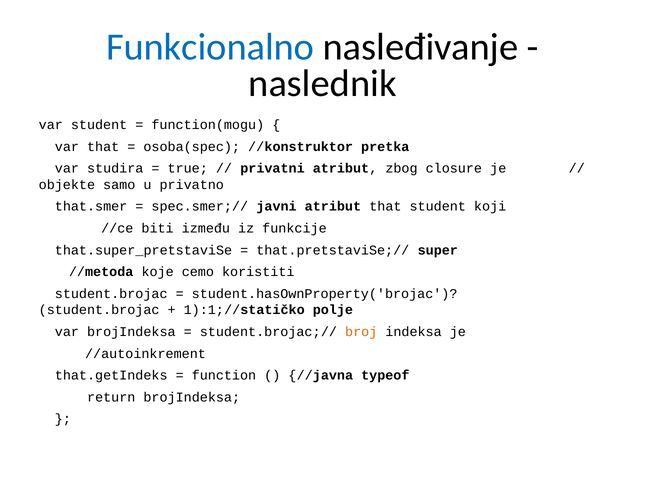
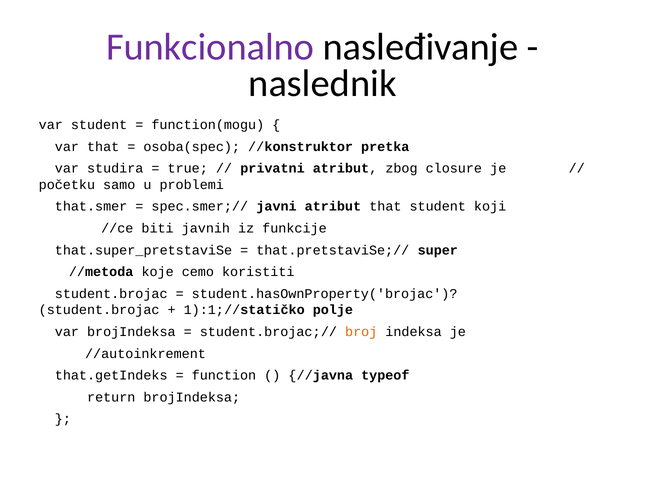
Funkcionalno colour: blue -> purple (210, 47)
objekte: objekte -> početku (67, 185)
privatno: privatno -> problemi (192, 185)
između: između -> javnih (206, 229)
